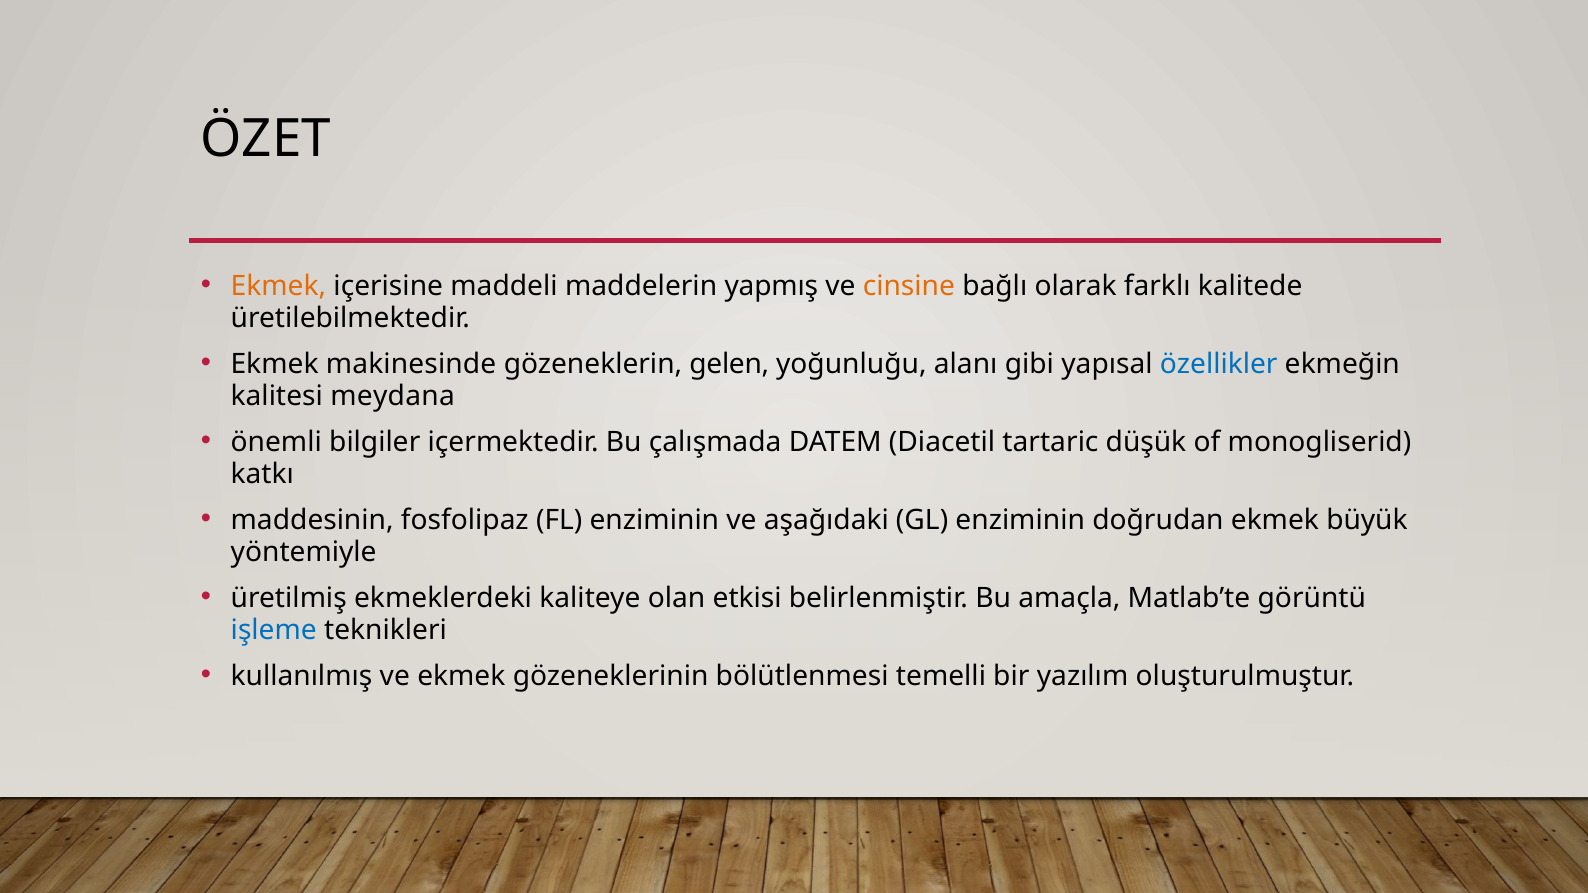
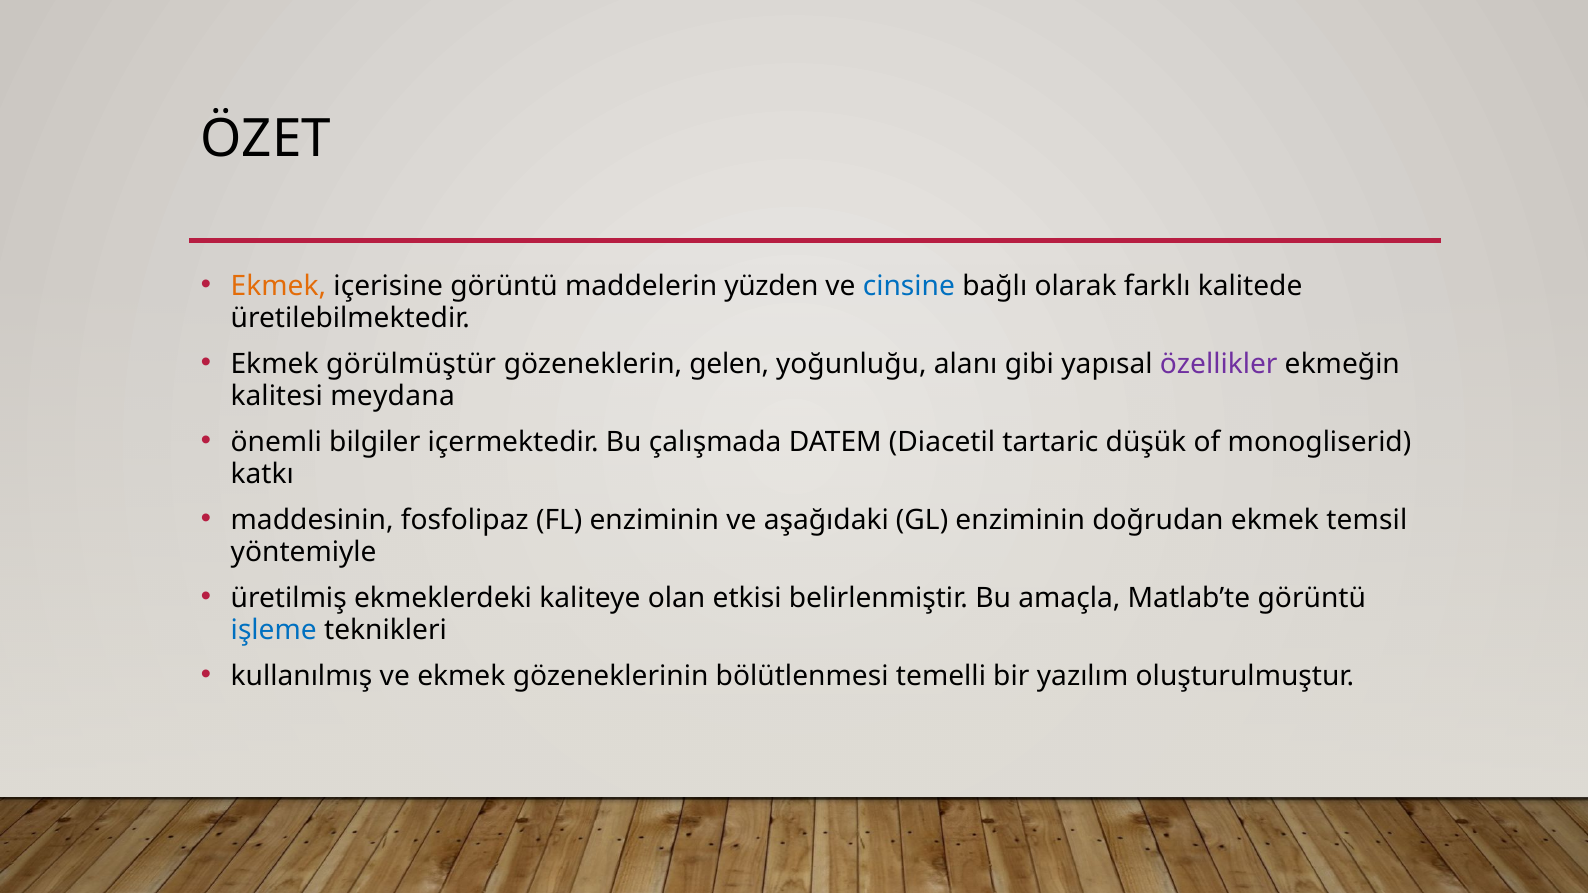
içerisine maddeli: maddeli -> görüntü (504, 286)
yapmış: yapmış -> yüzden (771, 286)
cinsine colour: orange -> blue (909, 286)
makinesinde: makinesinde -> görülmüştür (411, 364)
özellikler colour: blue -> purple (1219, 364)
büyük: büyük -> temsil (1367, 520)
